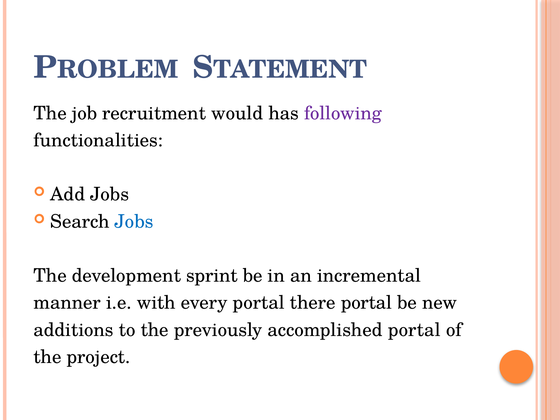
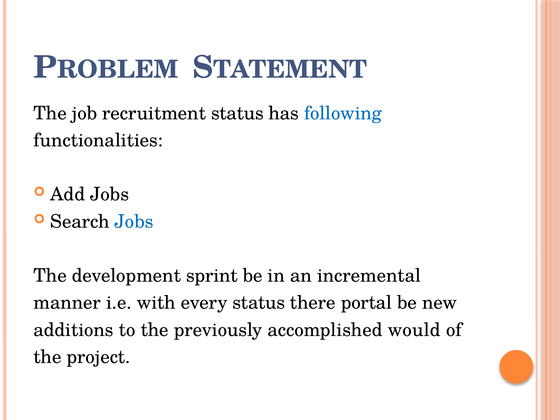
recruitment would: would -> status (237, 113)
following colour: purple -> blue (343, 113)
every portal: portal -> status (259, 303)
accomplished portal: portal -> would (414, 330)
